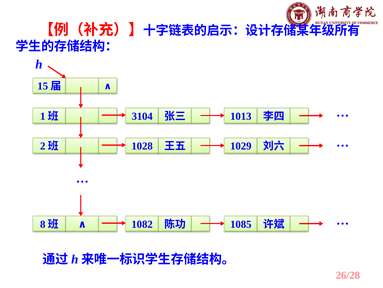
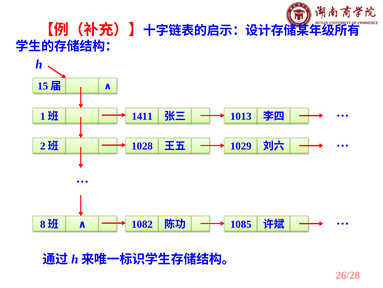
3104: 3104 -> 1411 (142, 116)
